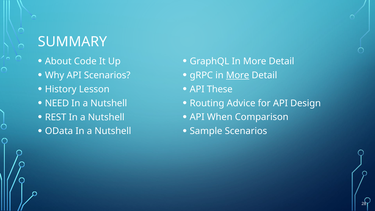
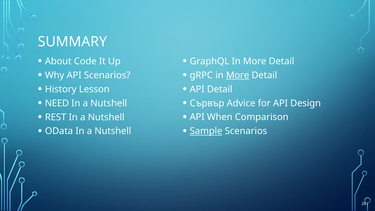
API These: These -> Detail (220, 89)
Routing: Routing -> Сървър (207, 103)
Sample underline: none -> present (206, 131)
